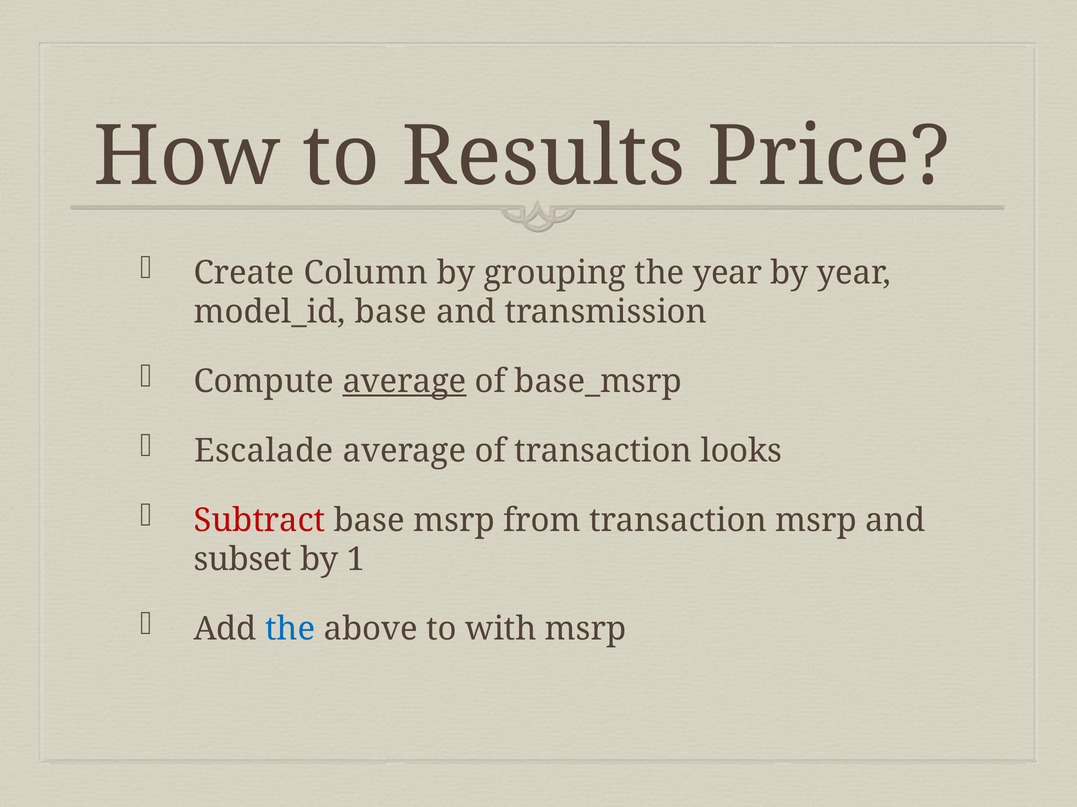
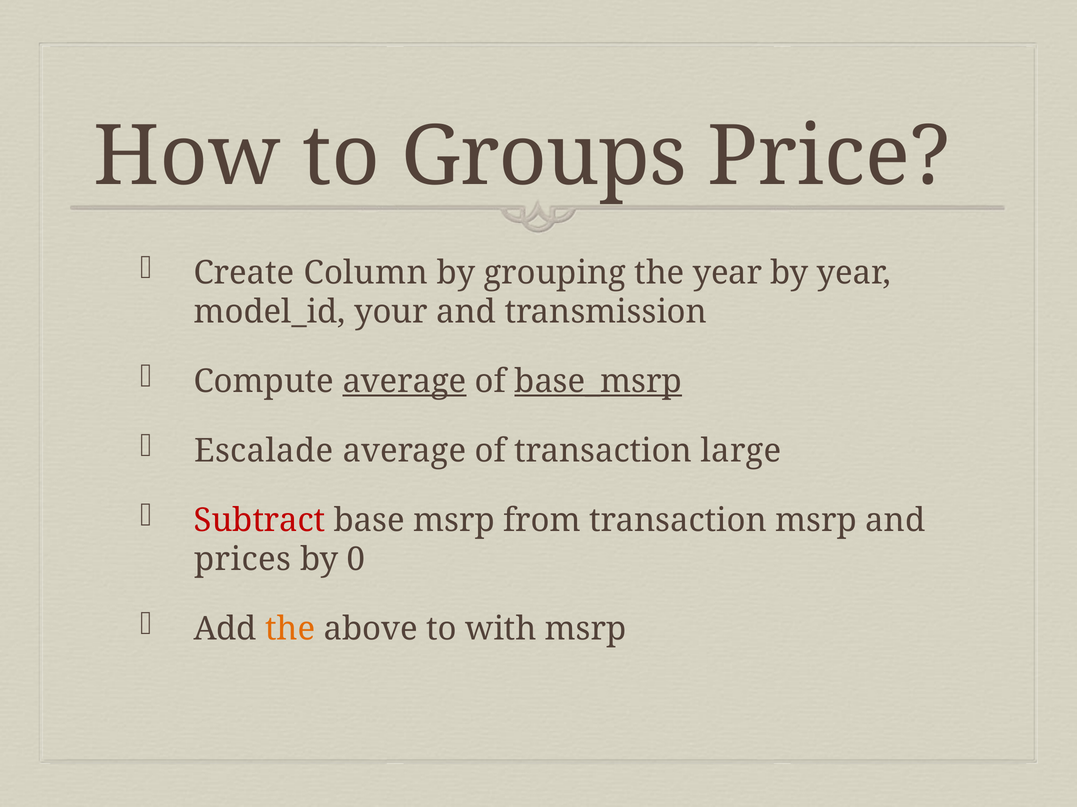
Results: Results -> Groups (544, 157)
model_id base: base -> your (391, 312)
base_msrp underline: none -> present (598, 382)
looks: looks -> large (741, 451)
subset: subset -> prices (243, 560)
1: 1 -> 0 (356, 560)
the colour: blue -> orange (290, 630)
